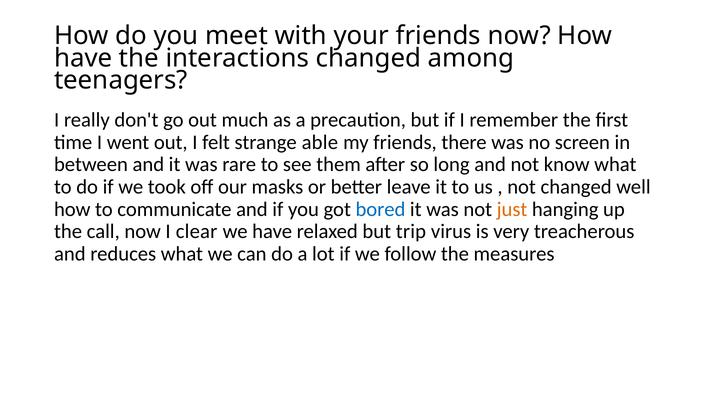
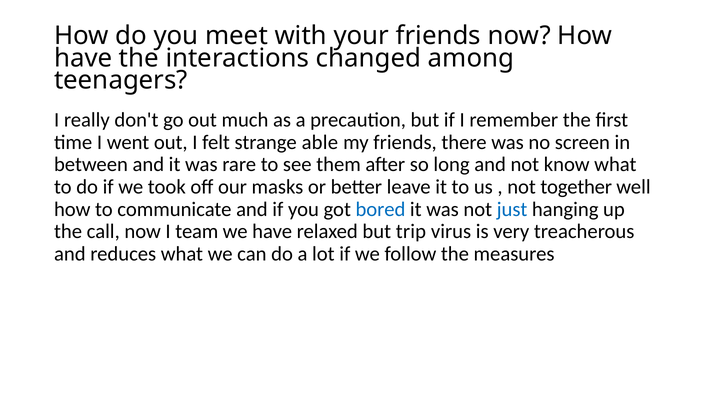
not changed: changed -> together (576, 187)
just colour: orange -> blue (512, 209)
clear: clear -> team (197, 232)
